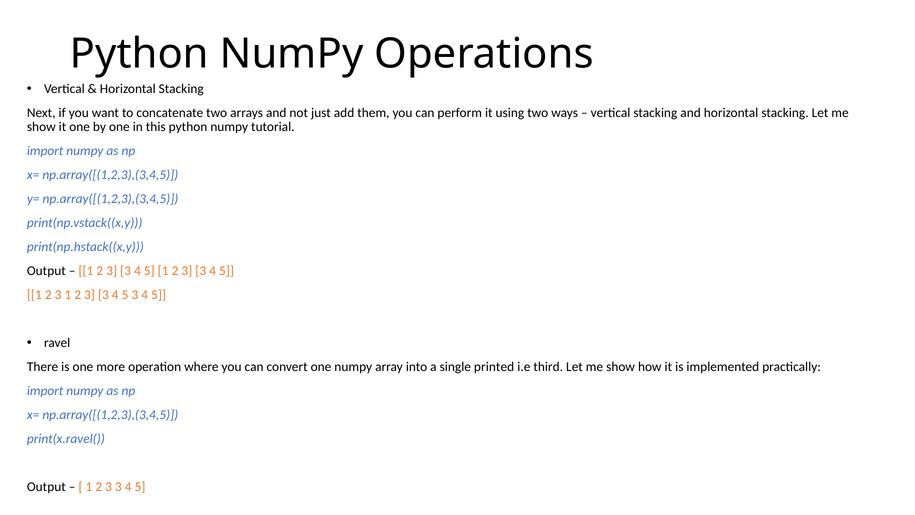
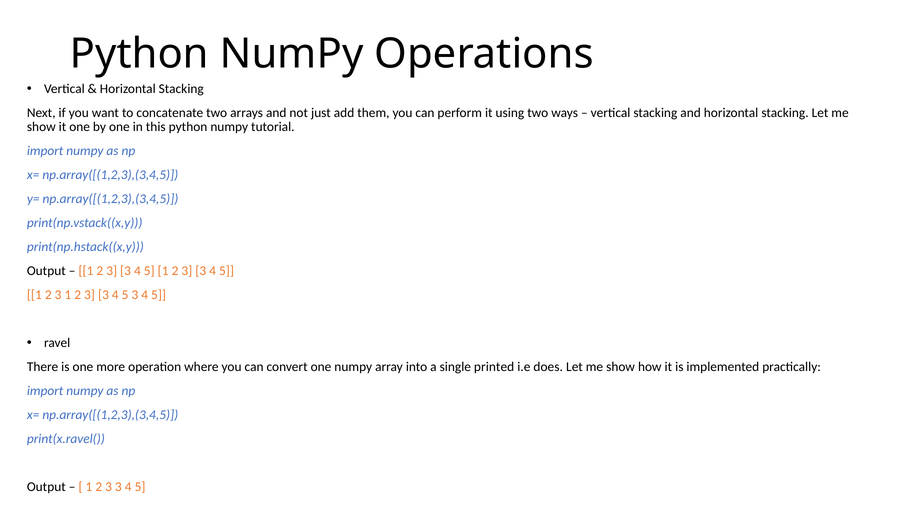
third: third -> does (548, 367)
